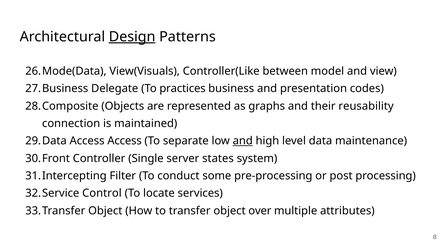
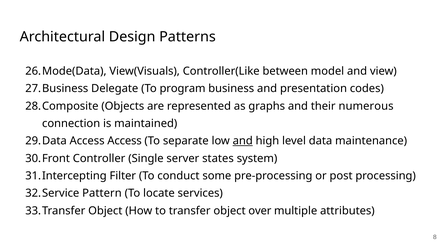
Design underline: present -> none (132, 37)
practices: practices -> program (183, 89)
reusability: reusability -> numerous (366, 106)
Control: Control -> Pattern (102, 194)
